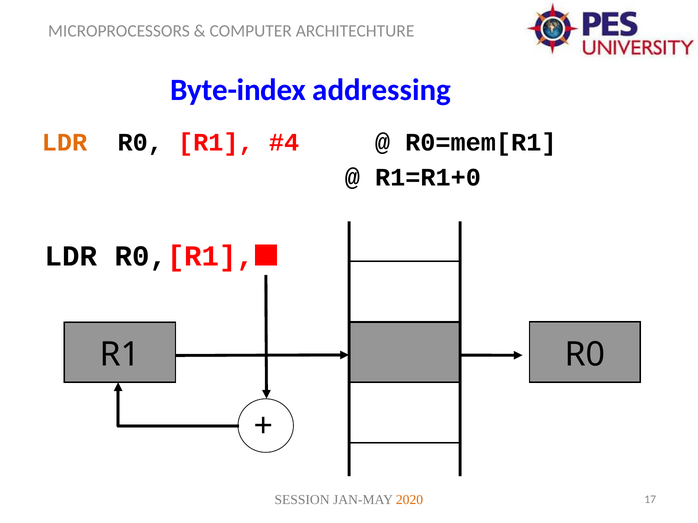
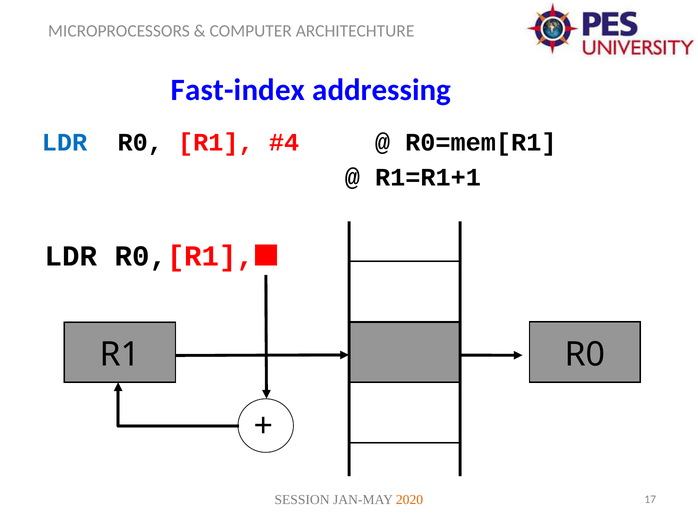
Byte-index: Byte-index -> Fast-index (238, 90)
LDR colour: orange -> blue (65, 142)
R1=R1+0: R1=R1+0 -> R1=R1+1 (428, 178)
